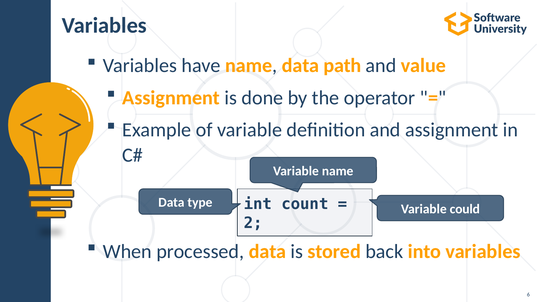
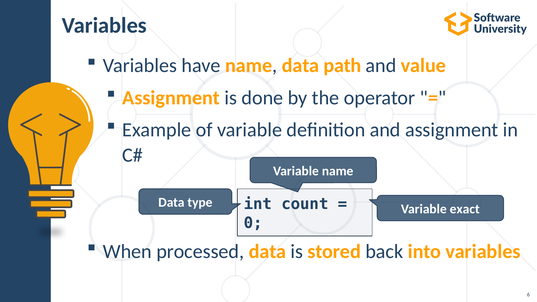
could: could -> exact (465, 209)
2: 2 -> 0 (253, 223)
